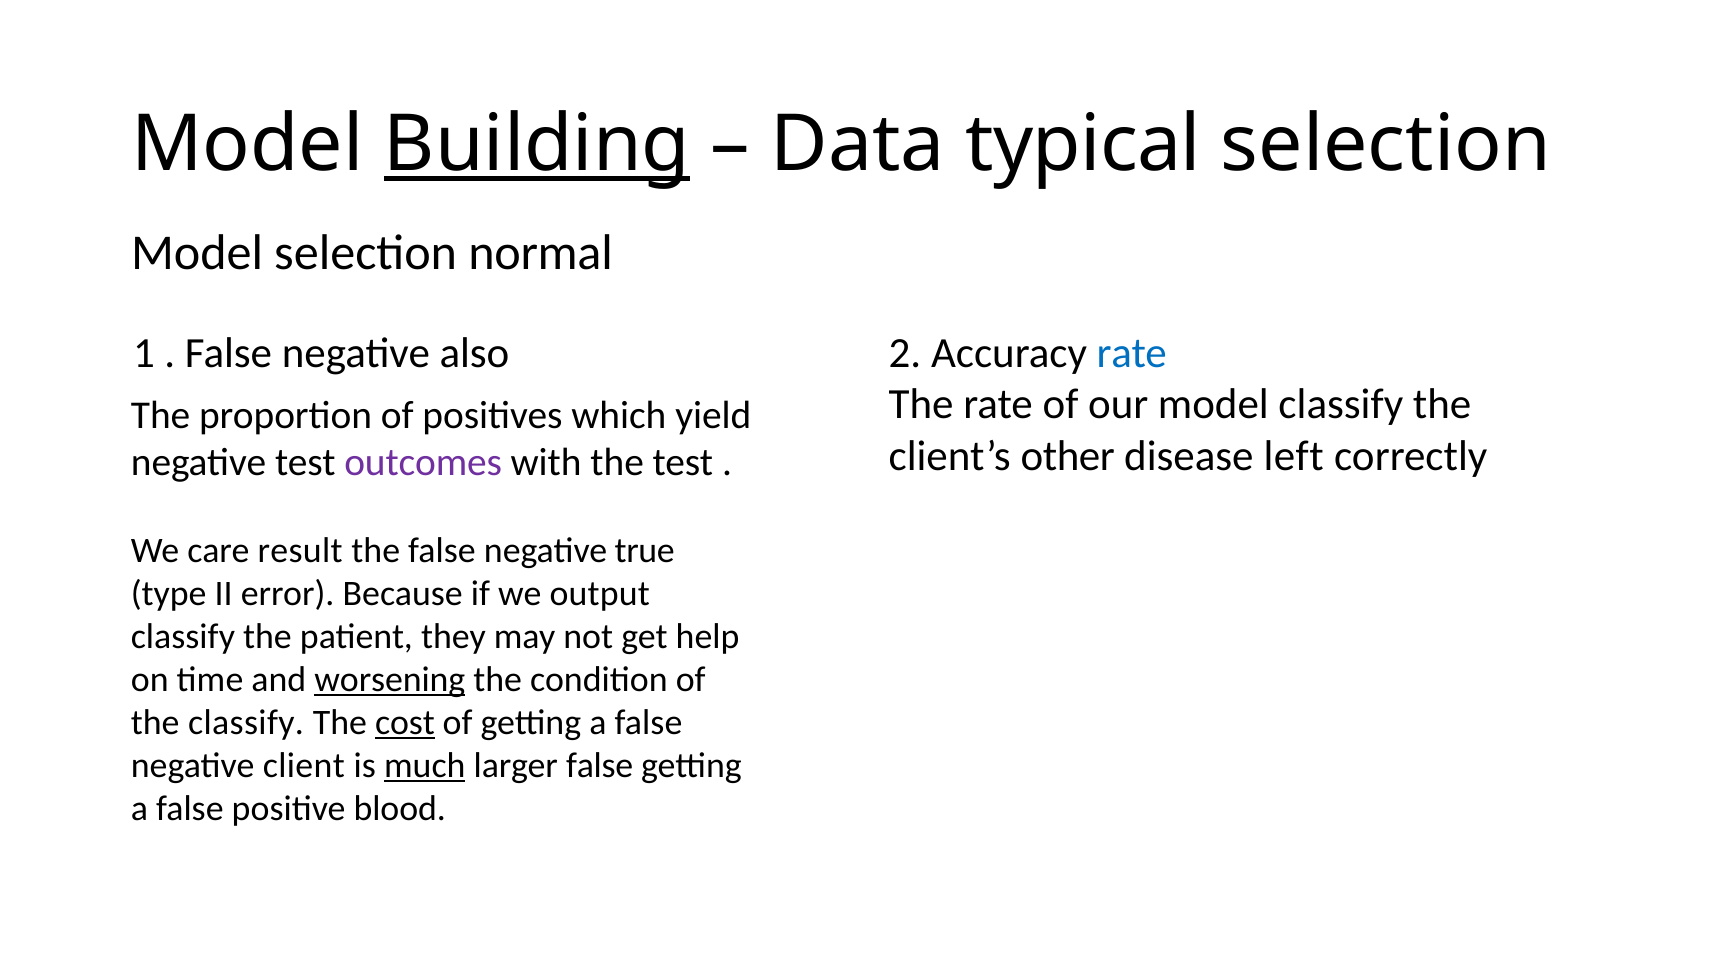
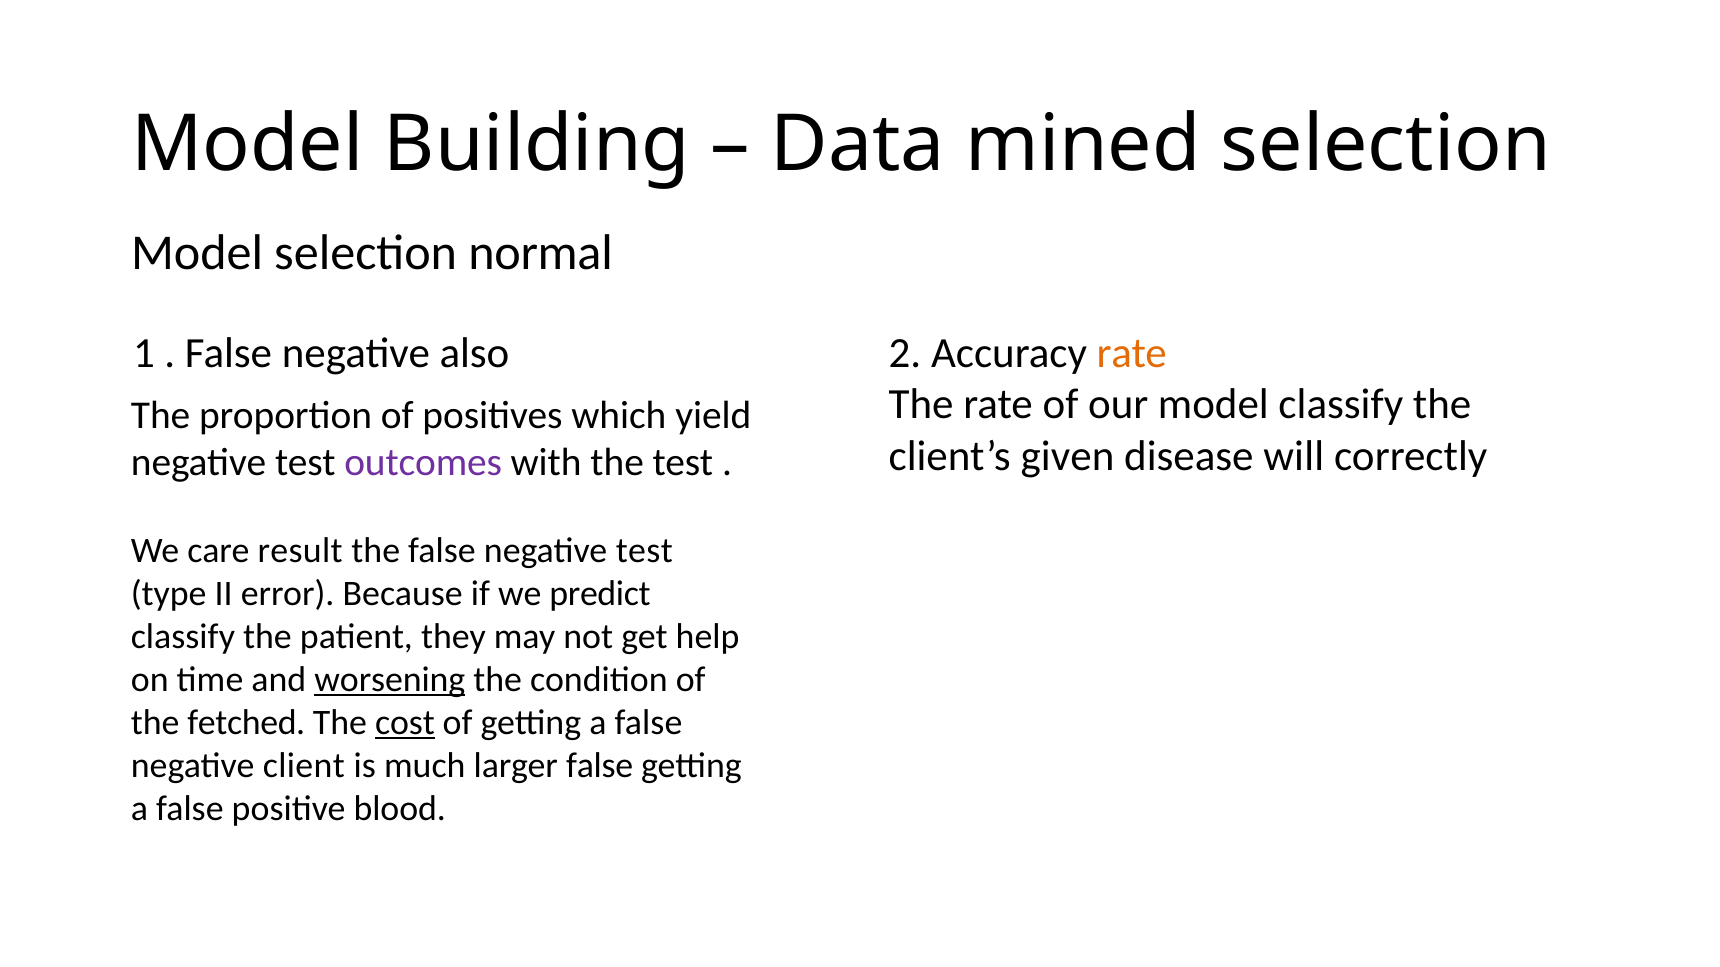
Building underline: present -> none (537, 144)
typical: typical -> mined (1083, 144)
rate colour: blue -> orange (1132, 353)
other: other -> given (1068, 456)
left: left -> will (1294, 456)
false negative true: true -> test (644, 551)
output: output -> predict (600, 594)
the classify: classify -> fetched (246, 723)
much underline: present -> none (425, 766)
